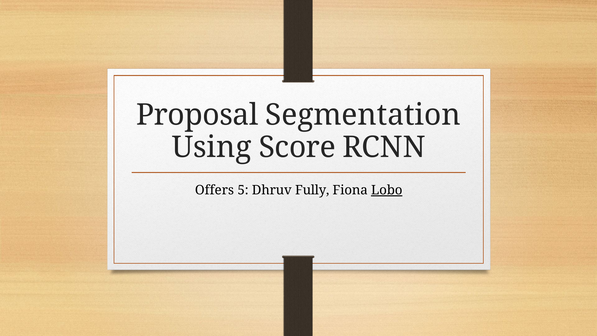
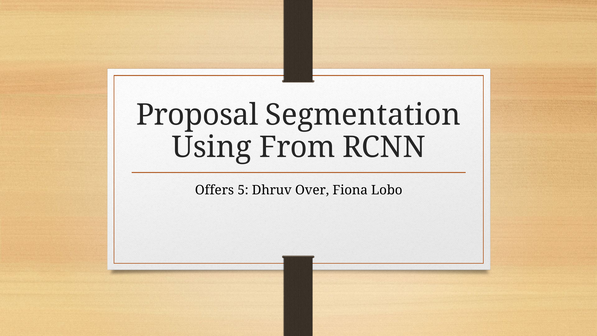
Score: Score -> From (297, 147)
Fully: Fully -> Over (312, 190)
Lobo underline: present -> none (387, 190)
